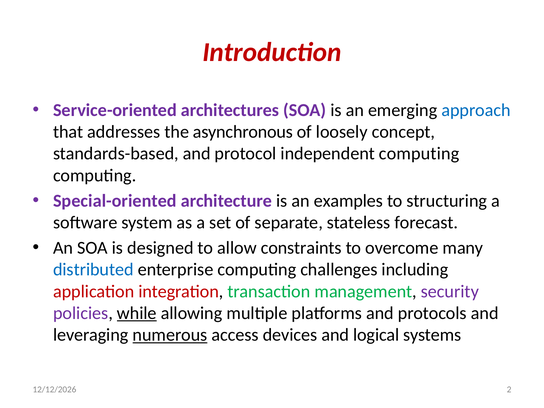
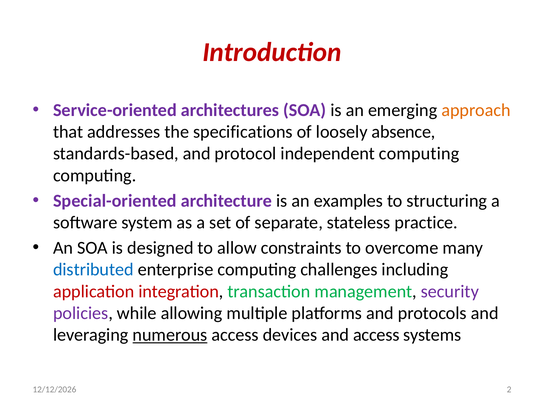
approach colour: blue -> orange (476, 110)
asynchronous: asynchronous -> specifications (243, 132)
concept: concept -> absence (404, 132)
forecast: forecast -> practice (426, 222)
while underline: present -> none (137, 313)
and logical: logical -> access (376, 335)
